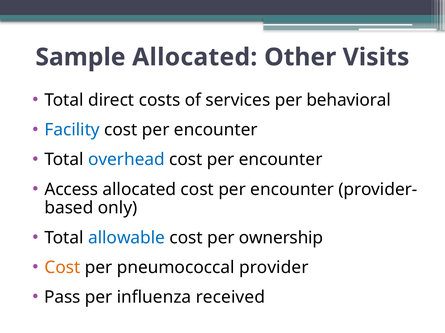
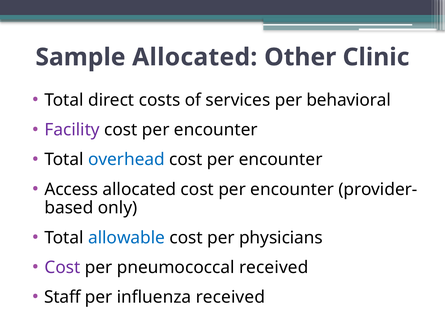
Visits: Visits -> Clinic (376, 57)
Facility colour: blue -> purple (72, 130)
ownership: ownership -> physicians (281, 238)
Cost colour: orange -> purple (62, 268)
pneumococcal provider: provider -> received (274, 268)
Pass: Pass -> Staff (62, 298)
